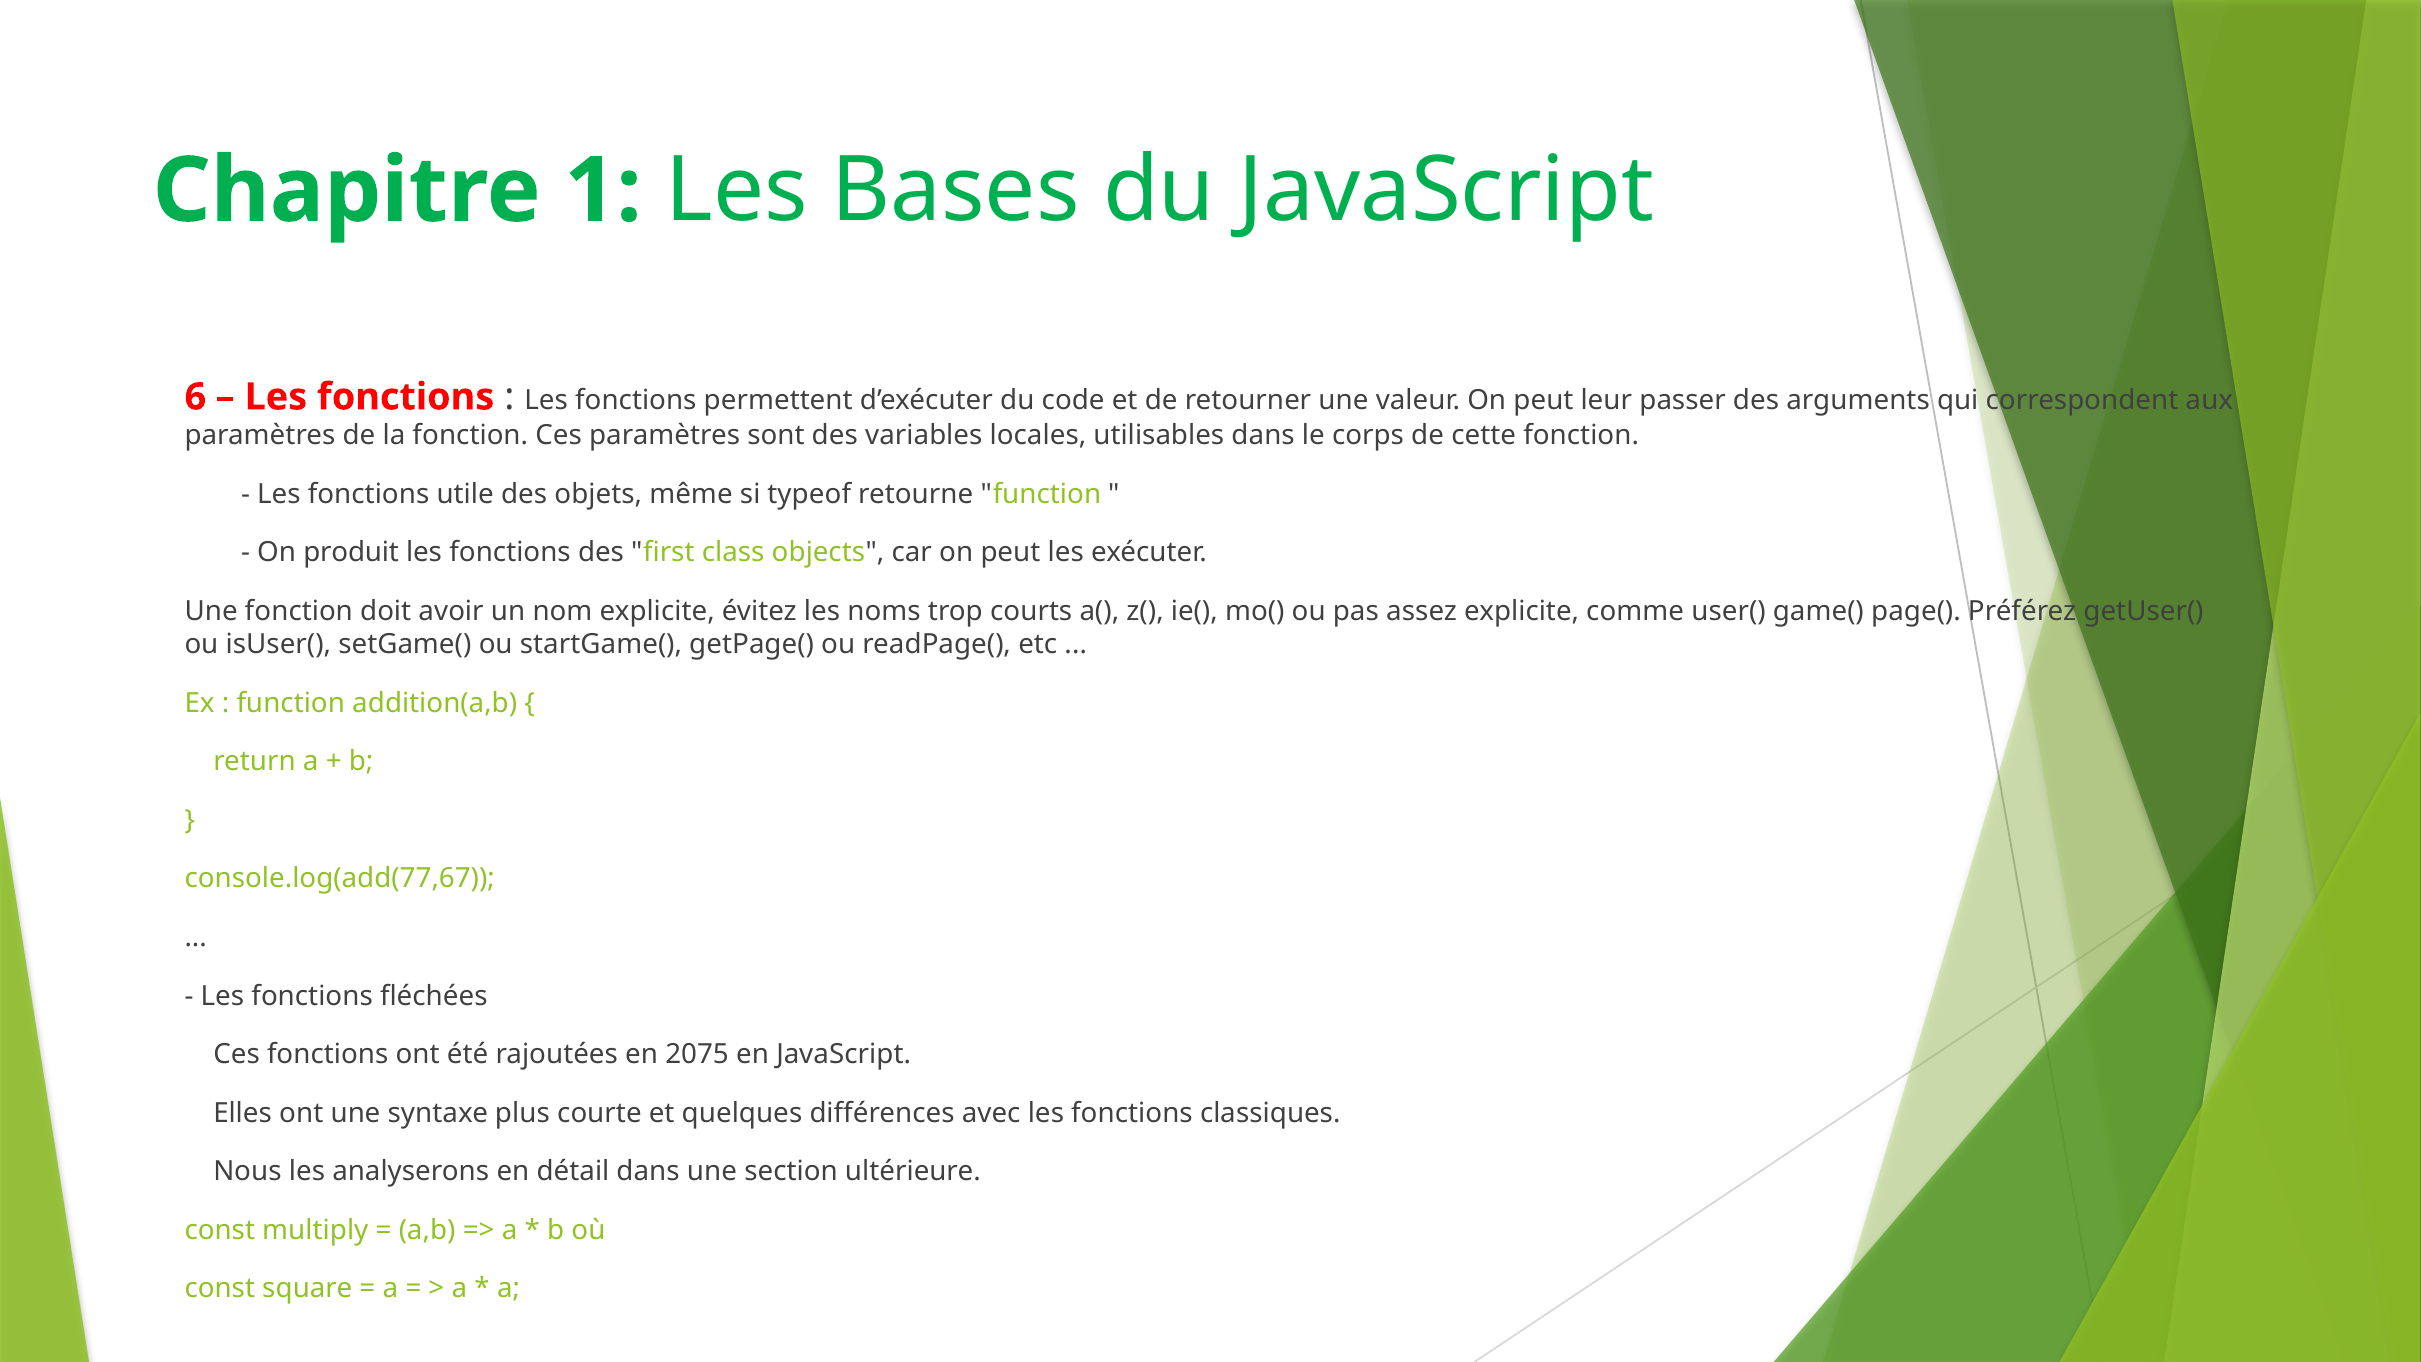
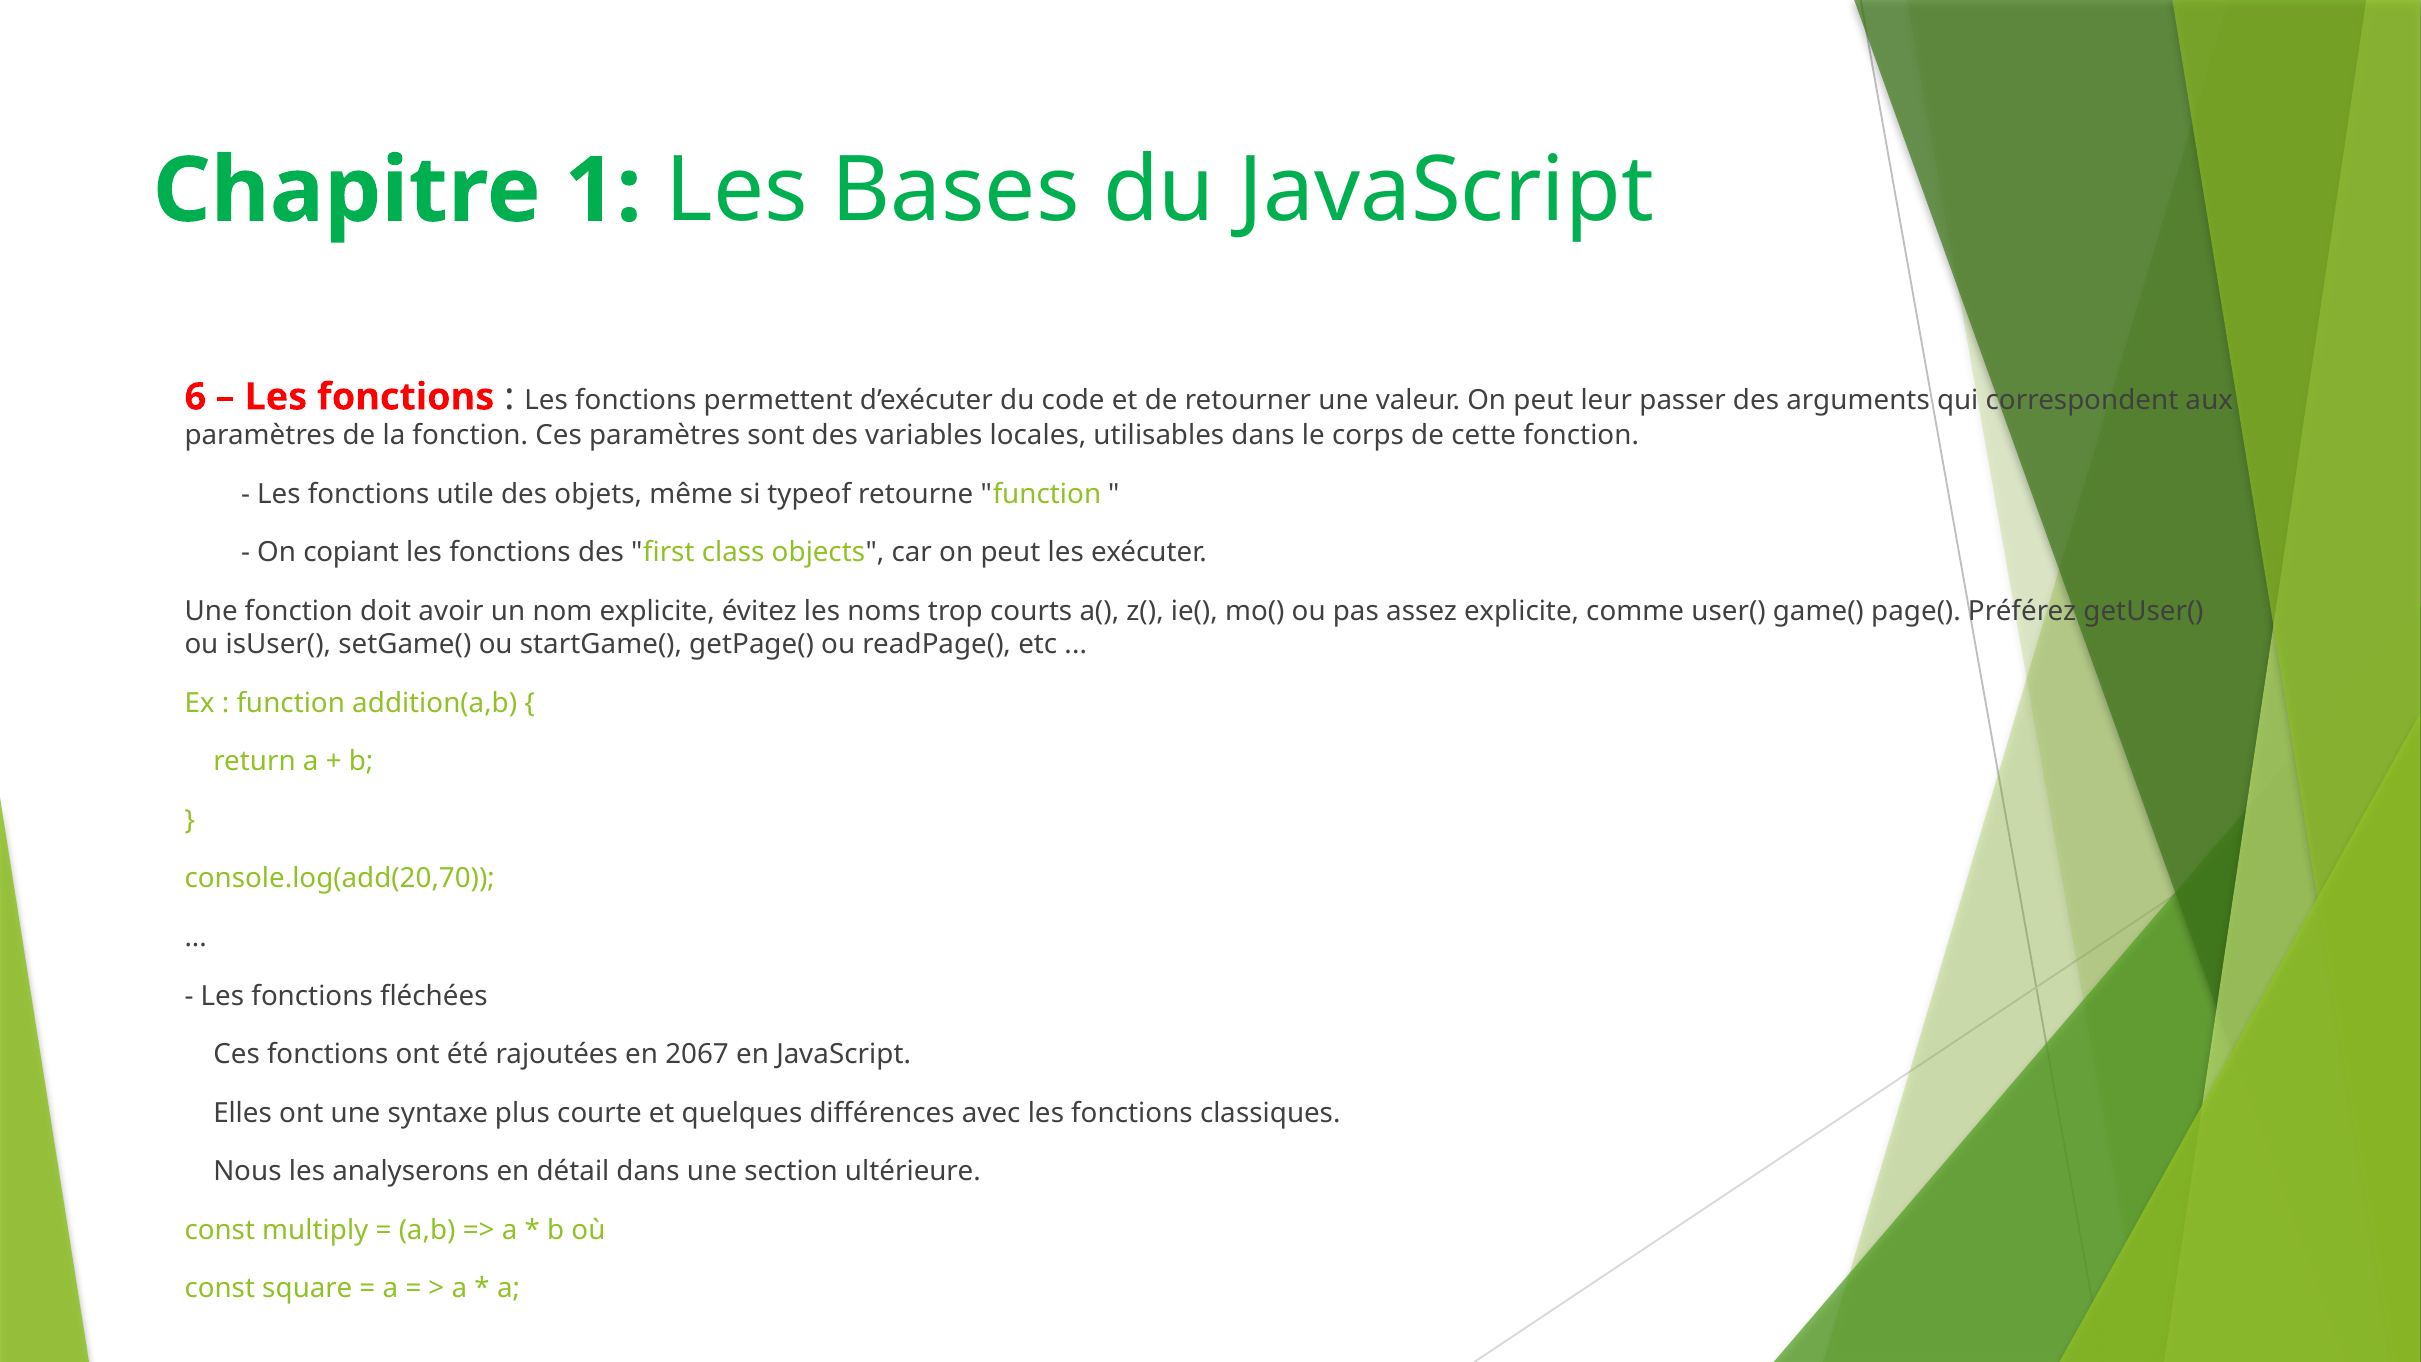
produit: produit -> copiant (351, 553)
console.log(add(77,67: console.log(add(77,67 -> console.log(add(20,70 (340, 879)
2075: 2075 -> 2067 (697, 1054)
